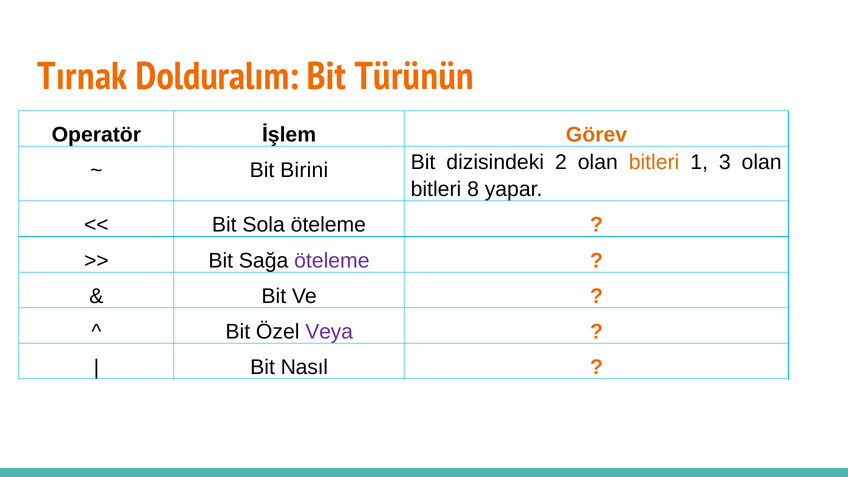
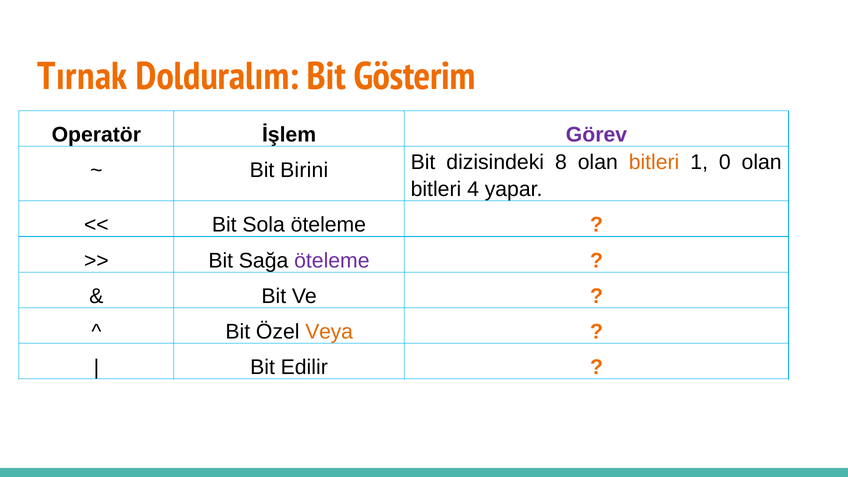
Türünün: Türünün -> Gösterim (415, 76)
Görev colour: orange -> purple (596, 135)
2: 2 -> 8 (561, 162)
3: 3 -> 0 (725, 162)
8: 8 -> 4 (473, 189)
Veya colour: purple -> orange (329, 332)
Nasıl: Nasıl -> Edilir (304, 367)
